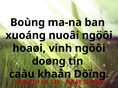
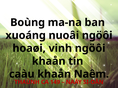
doøng: doøng -> khaån (49, 62)
Döïng: Döïng -> Naêm (91, 74)
